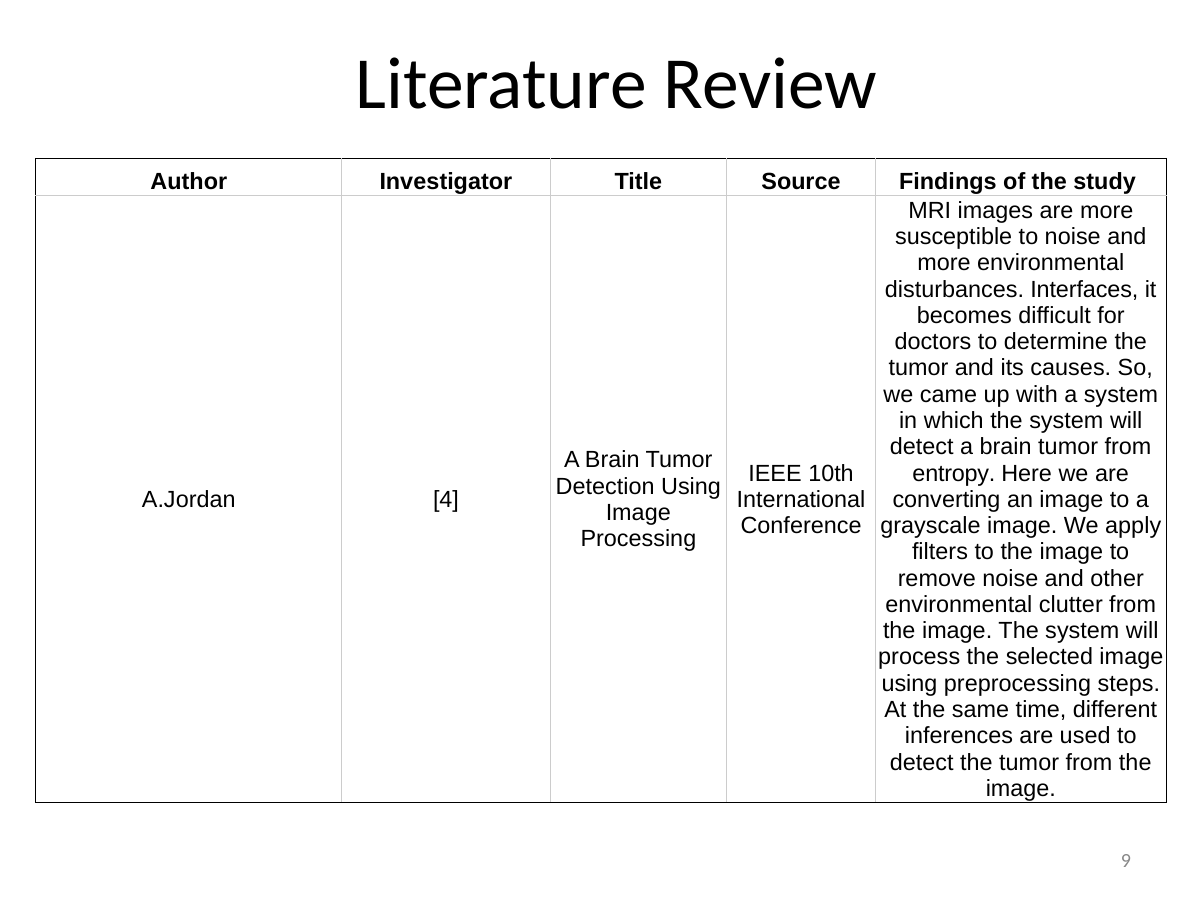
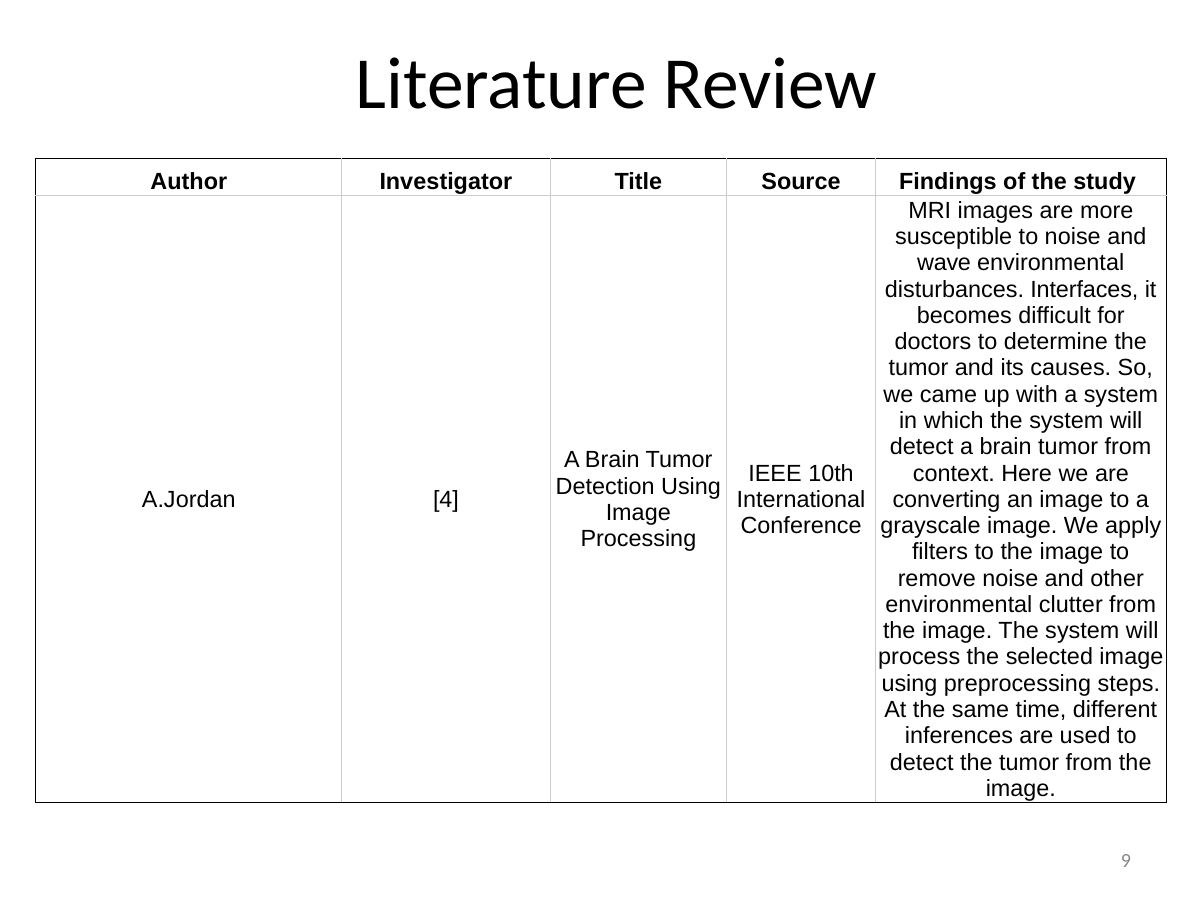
more: more -> wave (944, 263)
entropy: entropy -> context (954, 473)
